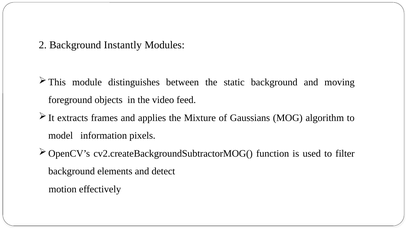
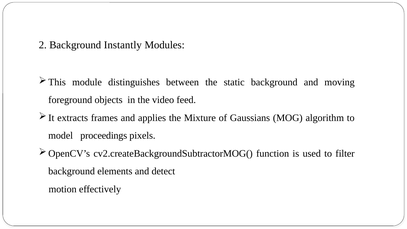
information: information -> proceedings (104, 136)
